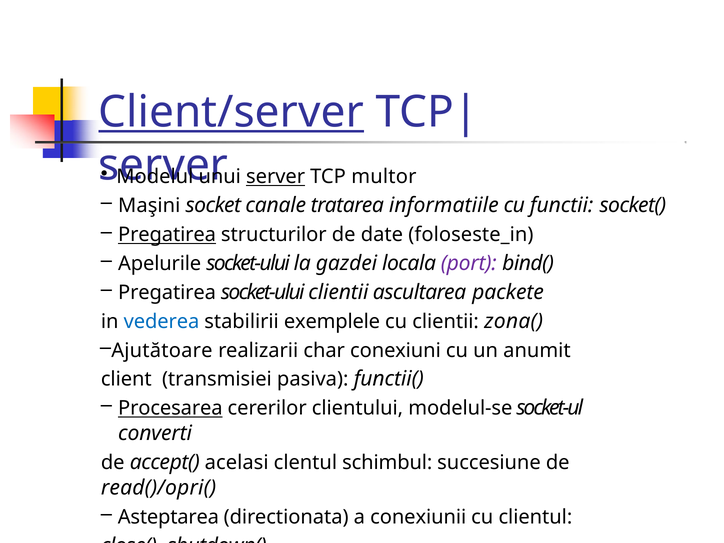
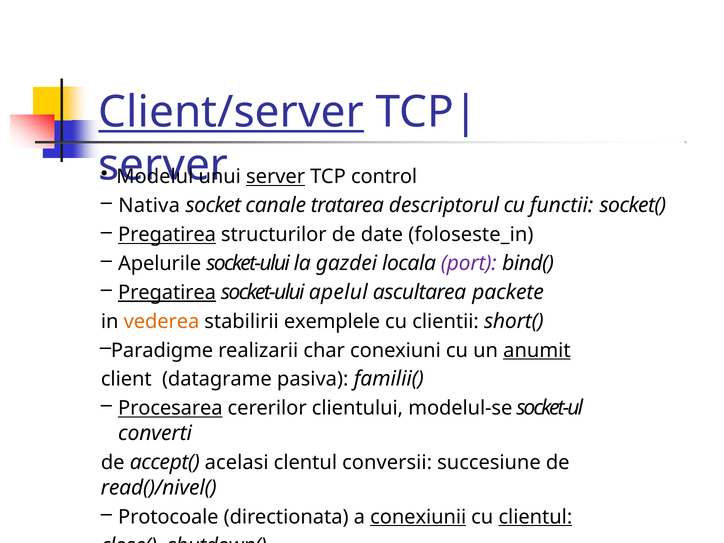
multor: multor -> control (384, 177)
Maşini: Maşini -> Nativa (149, 206)
informatiile: informatiile -> descriptorul (444, 205)
Pregatirea underline: none -> present (167, 293)
socket‐ului clientii: clientii -> apelul (338, 292)
vederea colour: blue -> orange (161, 322)
zona(: zona( -> short( (514, 321)
Ajutătoare: Ajutătoare -> Paradigme (162, 350)
anumit underline: none -> present (537, 350)
transmisiei: transmisiei -> datagrame (217, 379)
functii(: functii( -> familii( (389, 379)
schimbul: schimbul -> conversii (387, 463)
read()/opri(: read()/opri( -> read()/nivel( (159, 488)
Asteptarea: Asteptarea -> Protocoale (168, 517)
conexiunii underline: none -> present (418, 517)
clientul underline: none -> present (535, 517)
